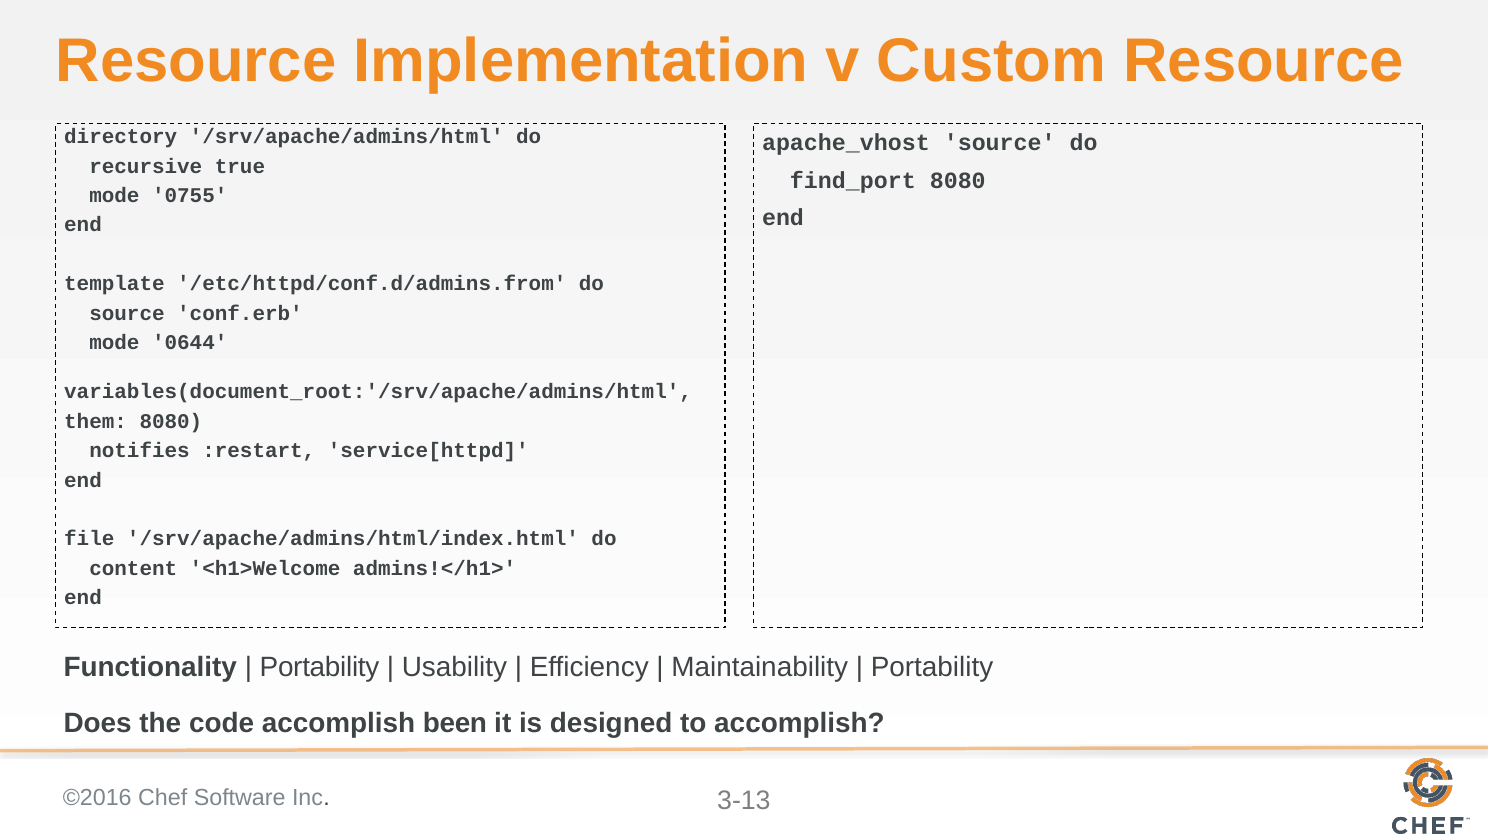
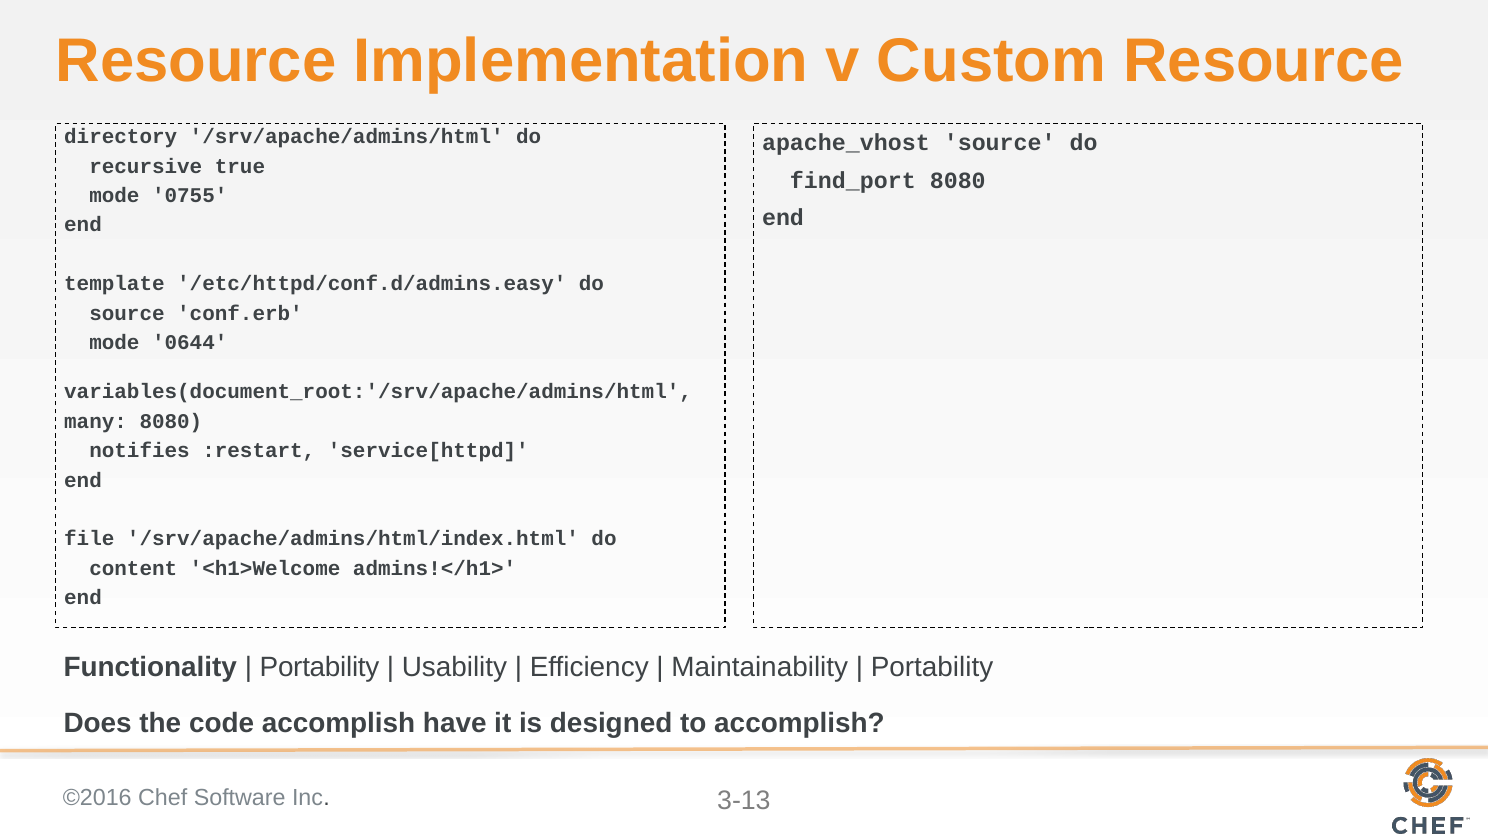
/etc/httpd/conf.d/admins.from: /etc/httpd/conf.d/admins.from -> /etc/httpd/conf.d/admins.easy (372, 284)
them: them -> many (96, 421)
been: been -> have (455, 724)
